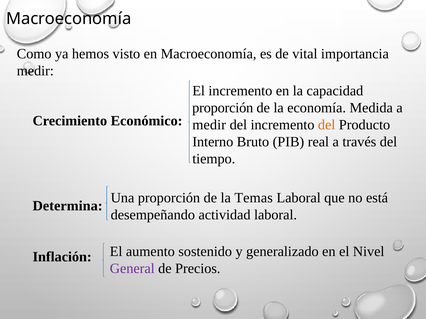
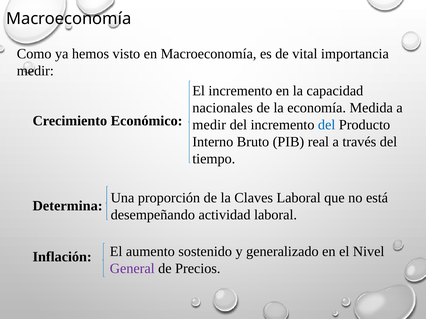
proporción: proporción -> nacionales (223, 108)
del colour: orange -> blue (327, 125)
Temas: Temas -> Claves (254, 198)
